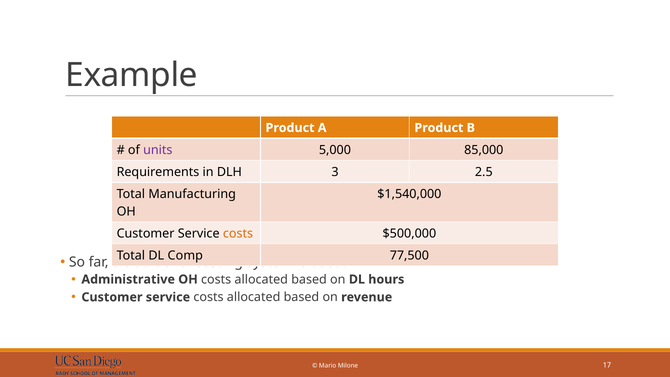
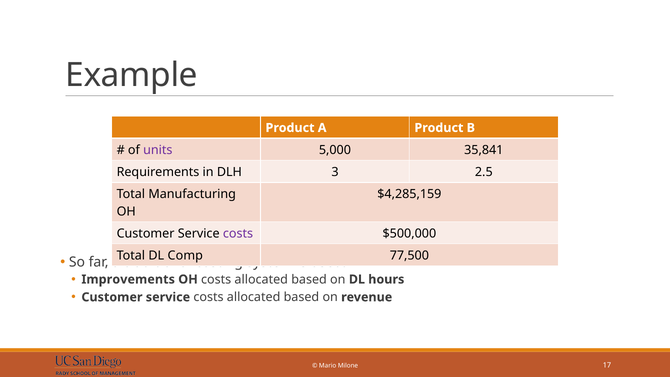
85,000: 85,000 -> 35,841 (484, 150)
$1,540,000: $1,540,000 -> $4,285,159 (409, 194)
costs colour: orange -> purple (238, 233)
Administrative: Administrative -> Improvements (128, 279)
